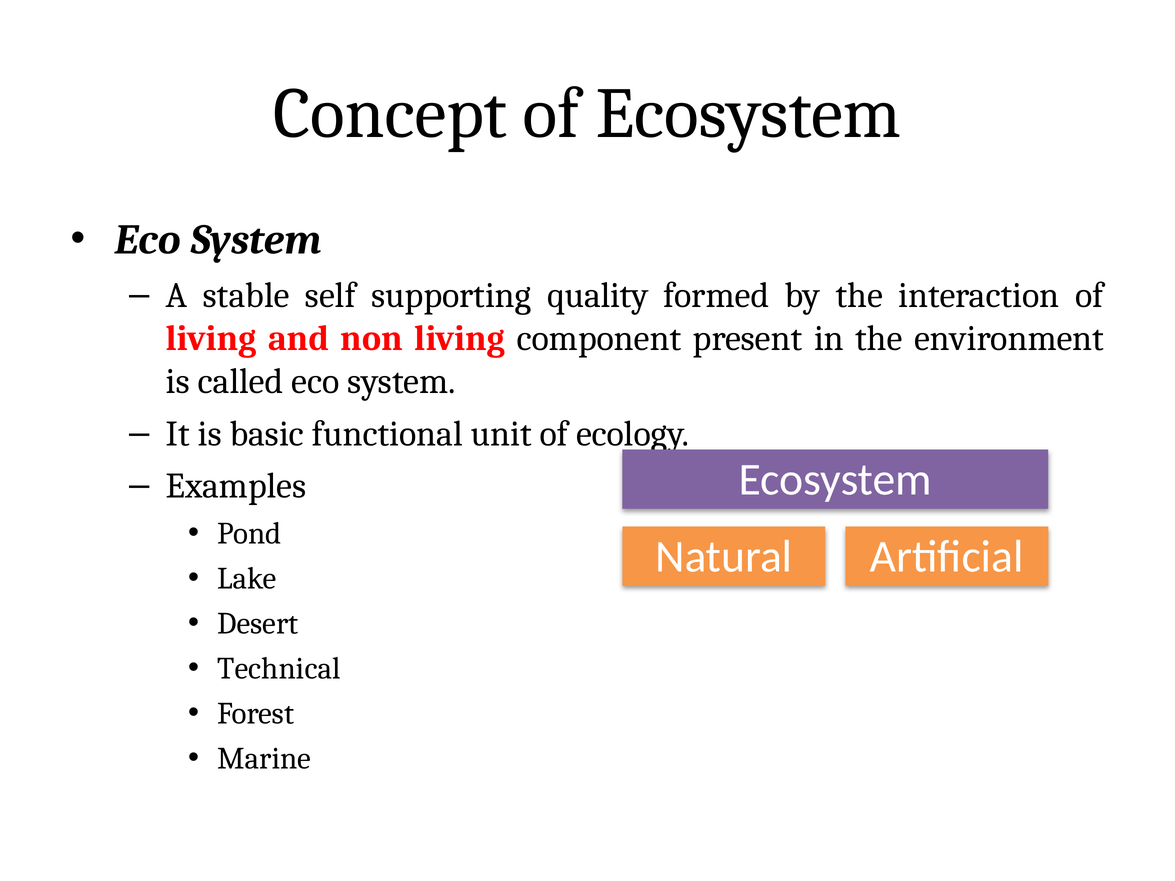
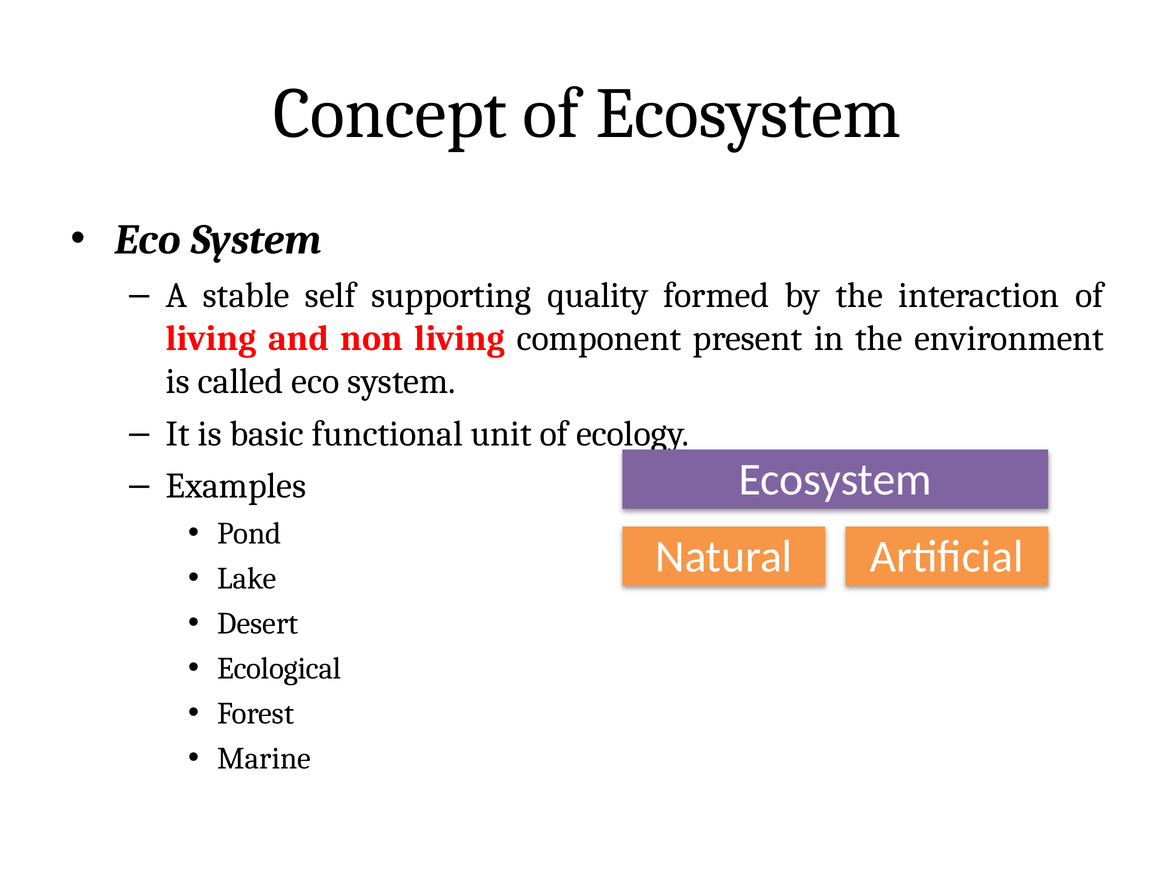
Technical: Technical -> Ecological (279, 669)
